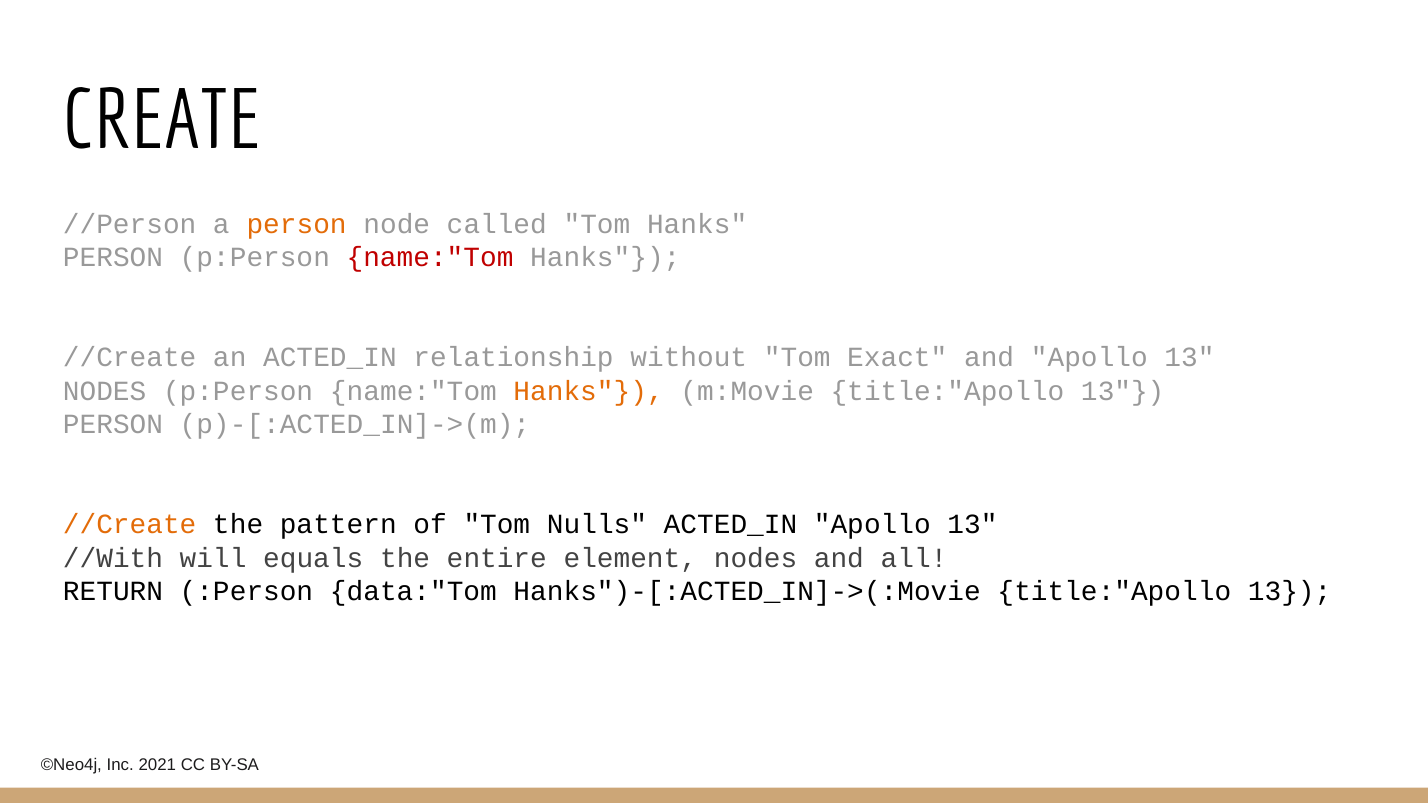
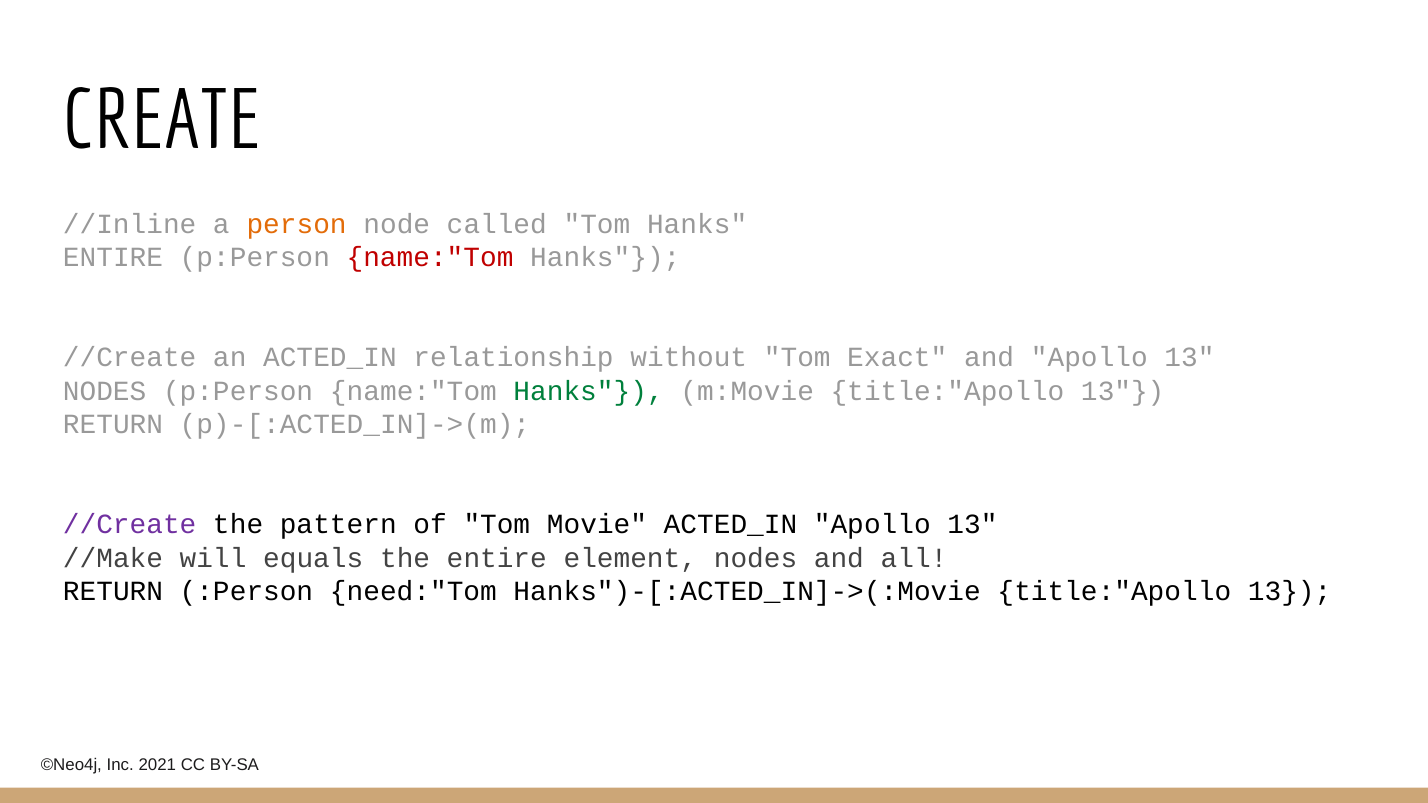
//Person: //Person -> //Inline (130, 224)
PERSON: PERSON -> ENTIRE (113, 258)
Hanks colour: orange -> green (589, 391)
PERSON: PERSON -> RETURN (113, 425)
//Create colour: orange -> purple (130, 525)
Nulls: Nulls -> Movie (597, 525)
//With: //With -> //Make (113, 558)
data:"Tom: data:"Tom -> need:"Tom (413, 592)
